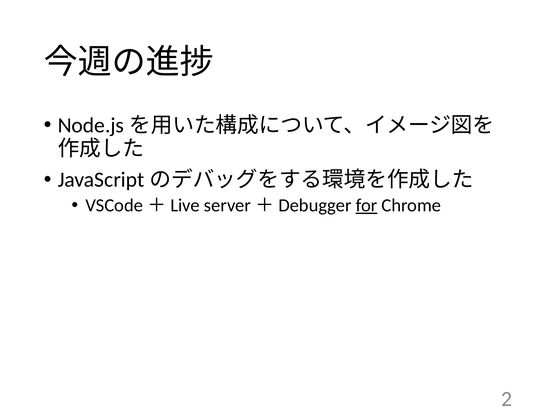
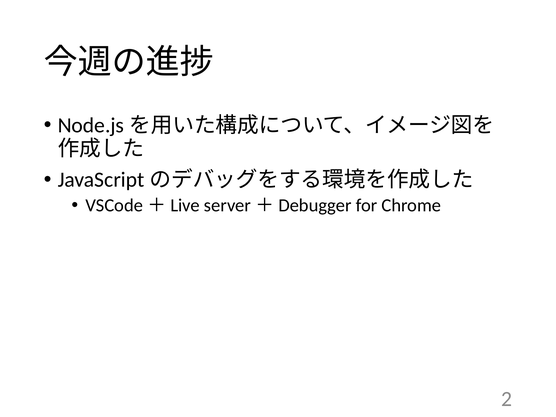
for underline: present -> none (367, 205)
